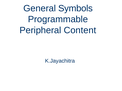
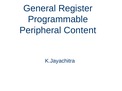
Symbols: Symbols -> Register (75, 8)
